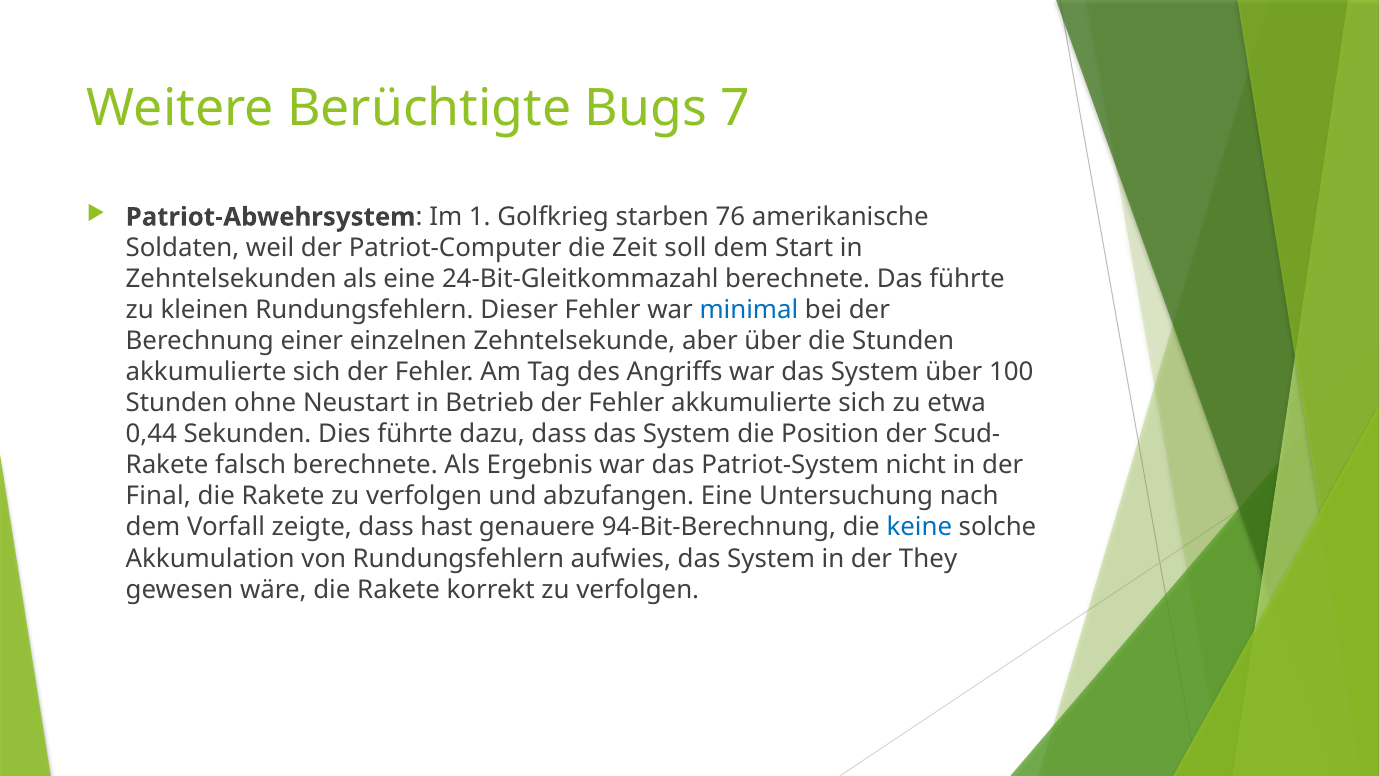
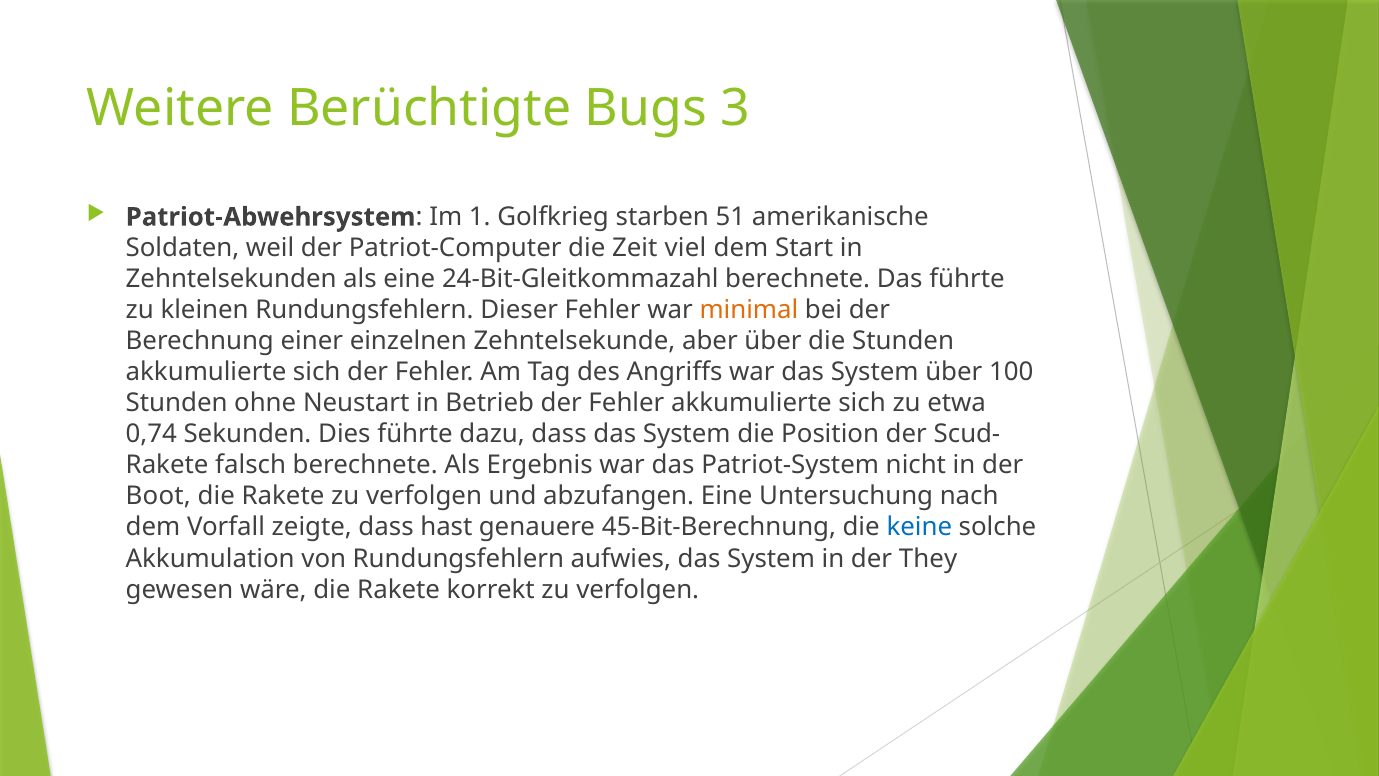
7: 7 -> 3 (735, 109)
76: 76 -> 51 (730, 217)
soll: soll -> viel (685, 248)
minimal colour: blue -> orange (749, 310)
0,44: 0,44 -> 0,74 (151, 434)
Final: Final -> Boot (158, 496)
94-Bit-Berechnung: 94-Bit-Berechnung -> 45-Bit-Berechnung (719, 527)
